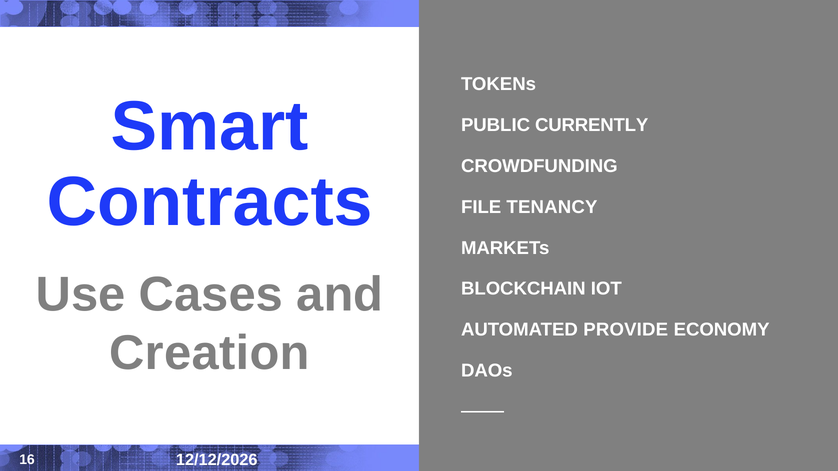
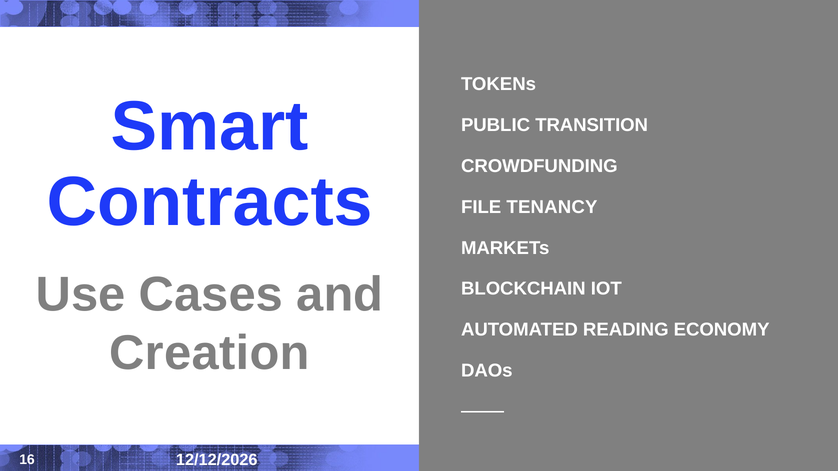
CURRENTLY: CURRENTLY -> TRANSITION (592, 125)
PROVIDE: PROVIDE -> READING (626, 330)
